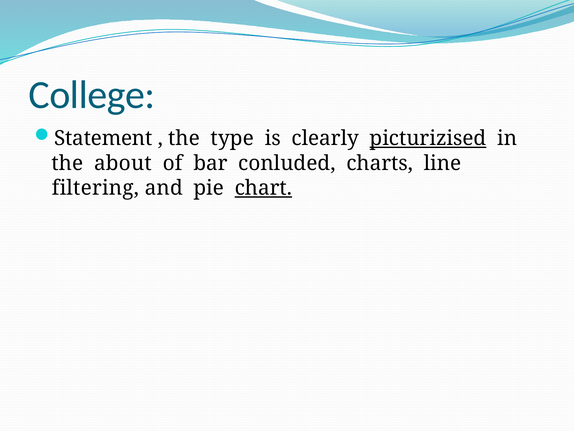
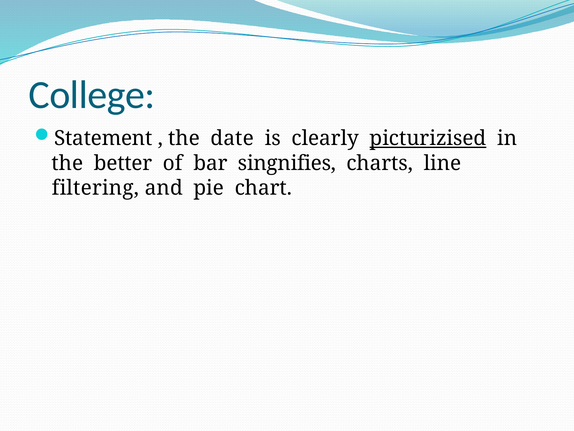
type: type -> date (232, 138)
about: about -> better (123, 163)
conluded: conluded -> singnifies (287, 163)
chart underline: present -> none (263, 188)
